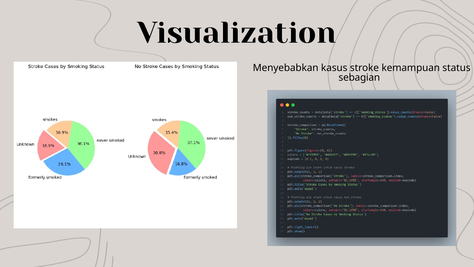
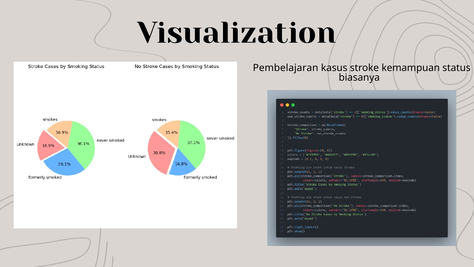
Menyebabkan: Menyebabkan -> Pembelajaran (286, 68)
sebagian: sebagian -> biasanya (359, 78)
